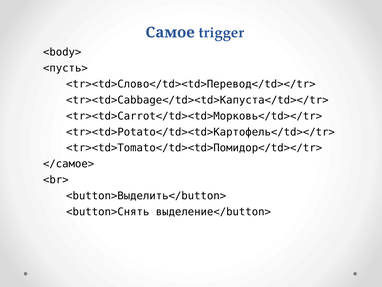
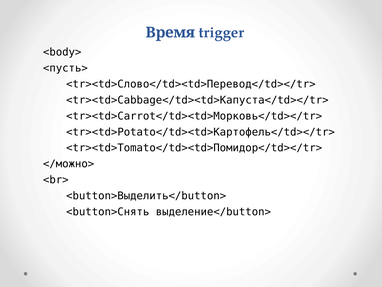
Самое: Самое -> Время (170, 32)
</самое>: </самое> -> </можно> (69, 164)
